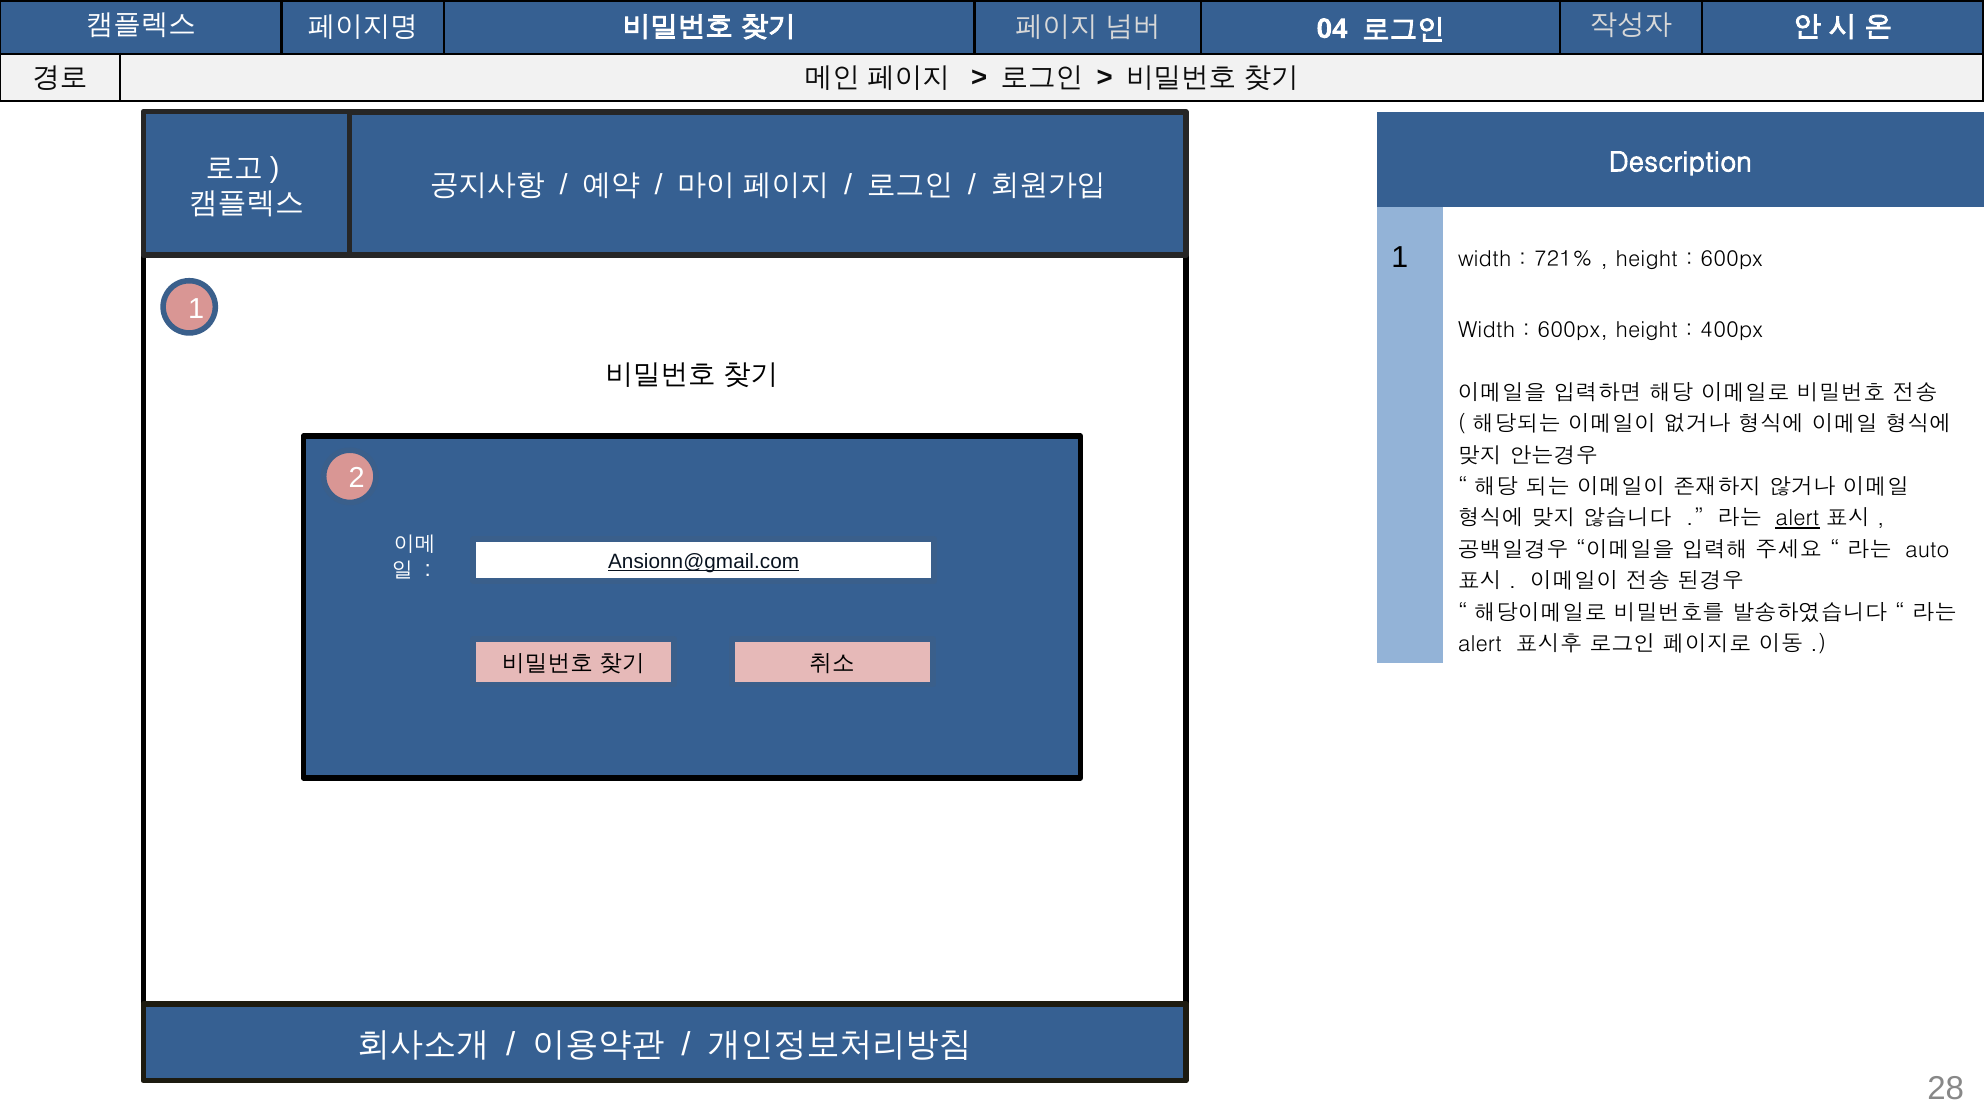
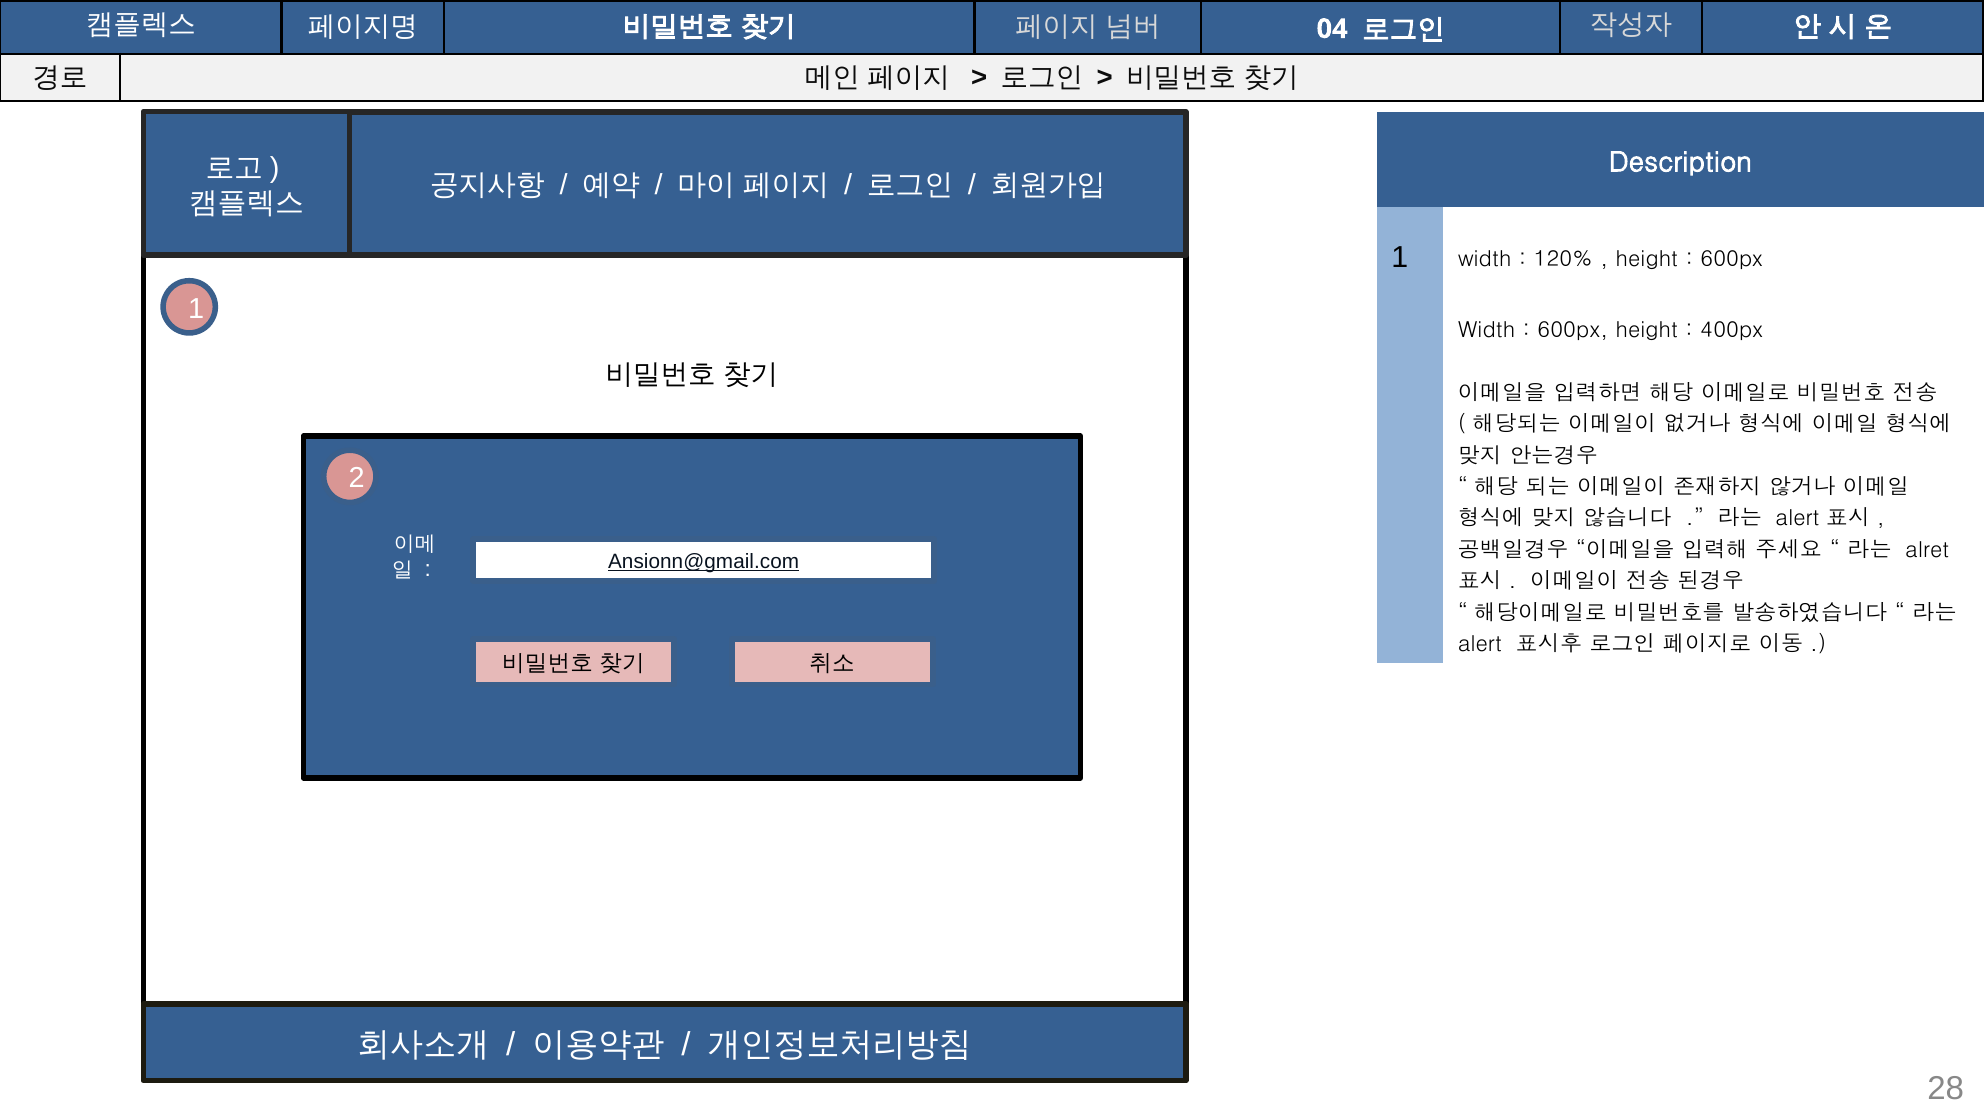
721%: 721% -> 120% (1563, 259)
alert underline: present -> none (1798, 519)
auto: auto -> alret (1927, 550)
